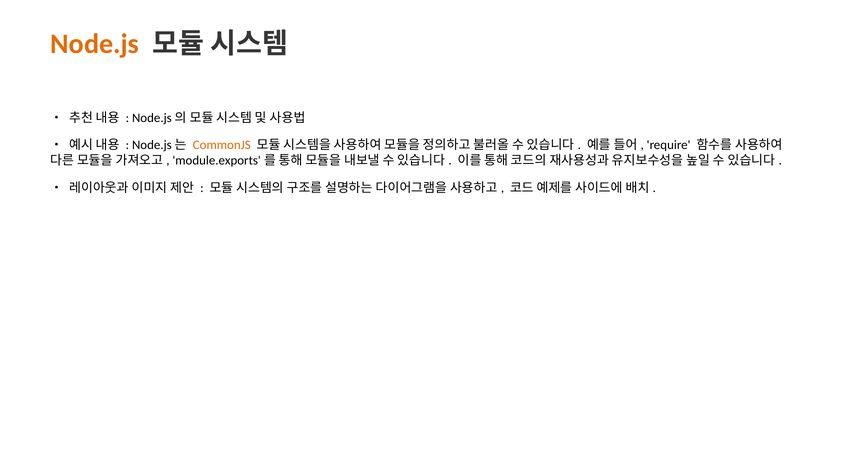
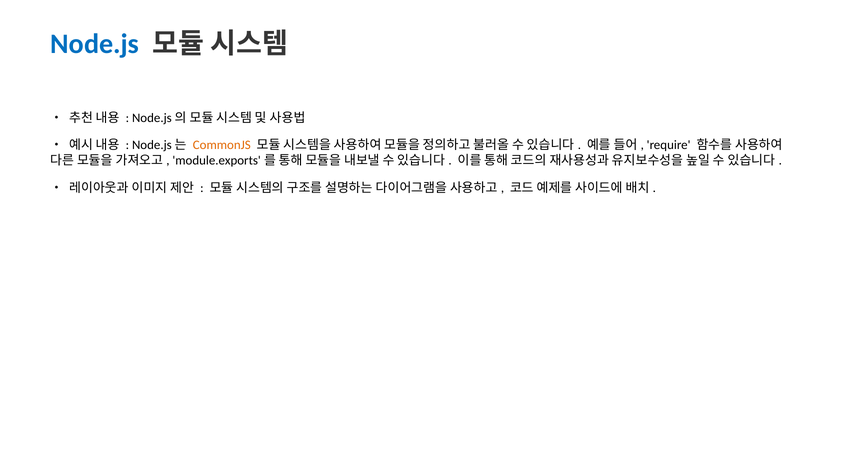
Node.js colour: orange -> blue (95, 44)
